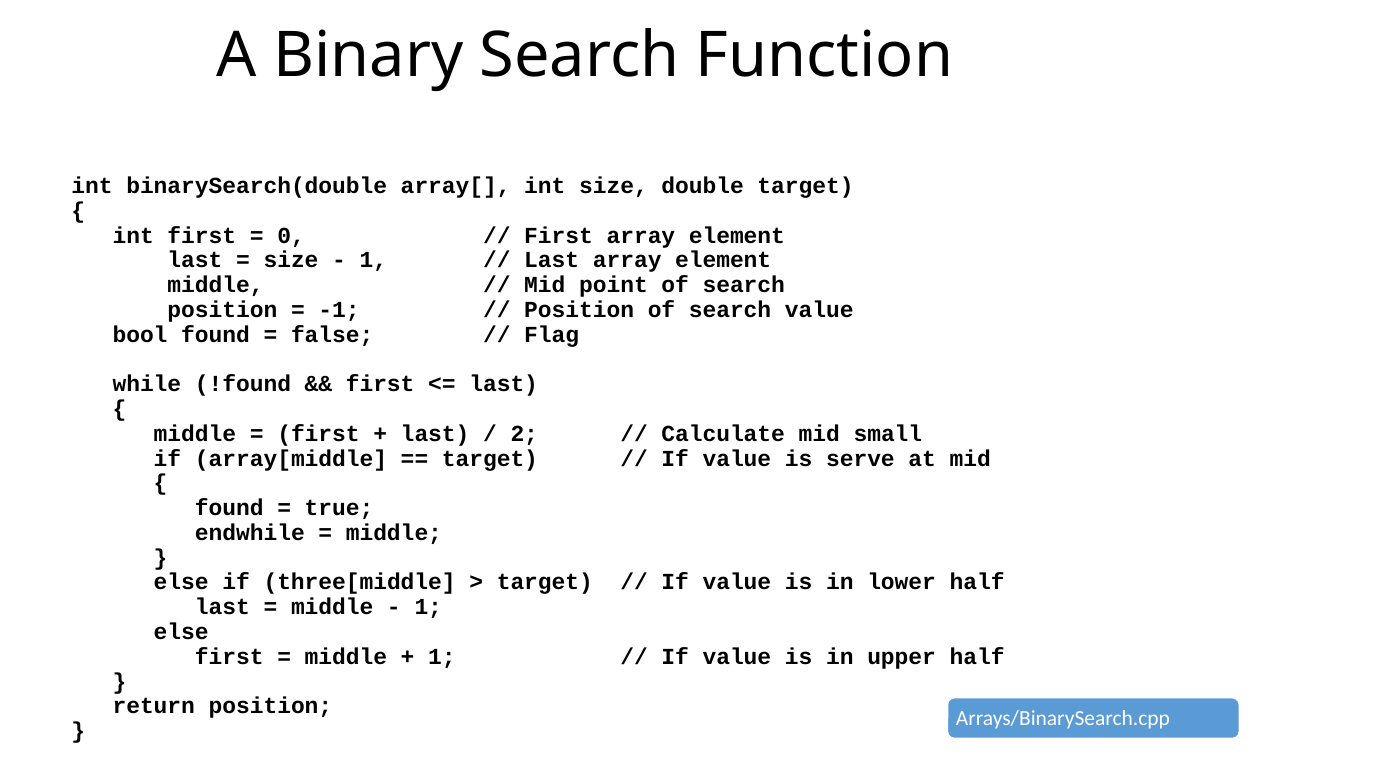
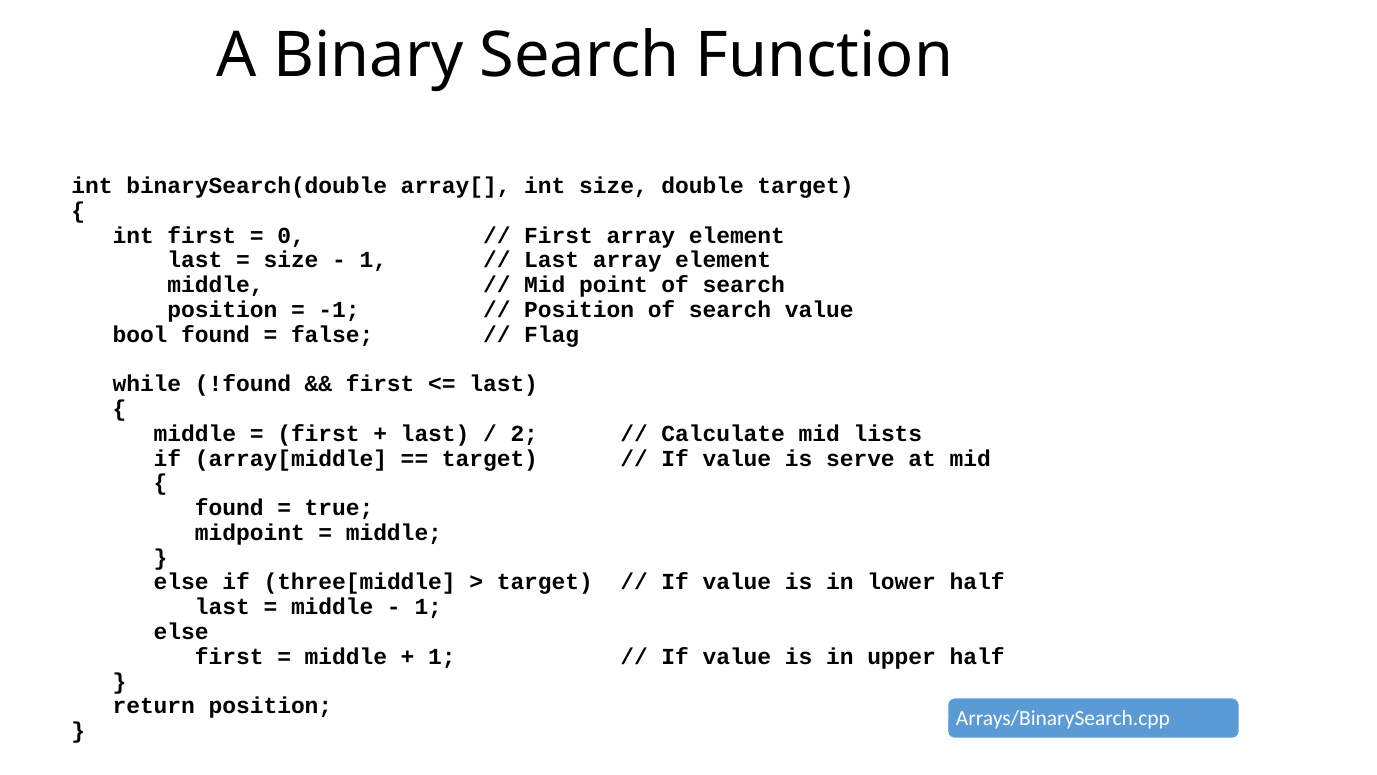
small: small -> lists (888, 433)
endwhile: endwhile -> midpoint (250, 533)
